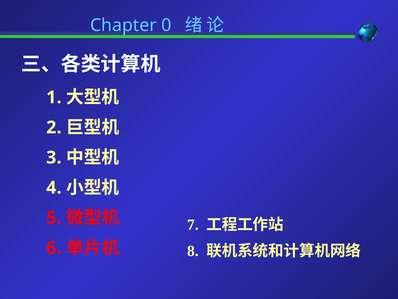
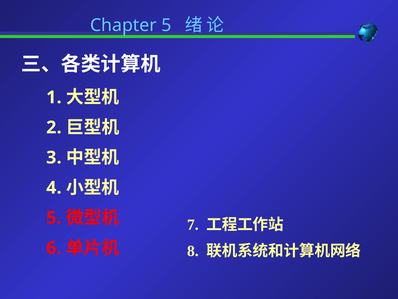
Chapter 0: 0 -> 5 (166, 25)
